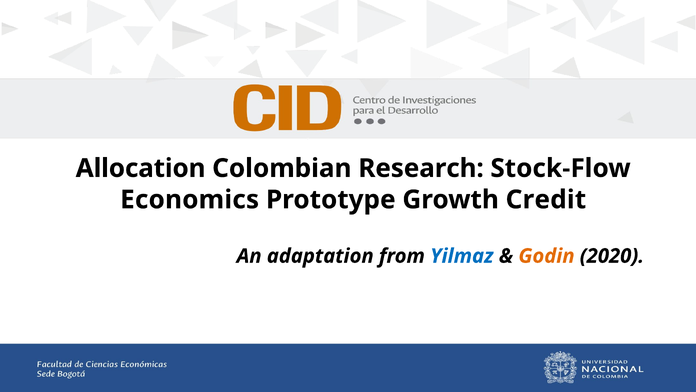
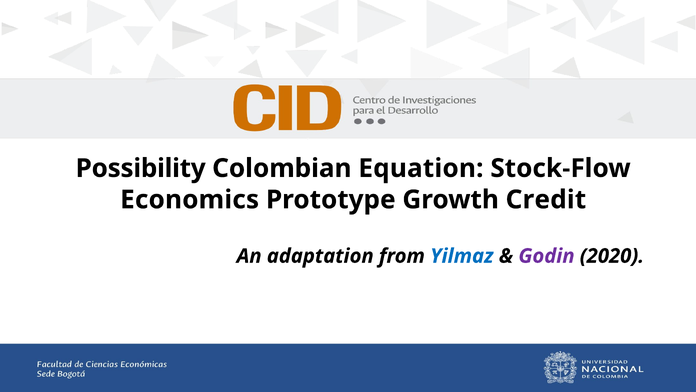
Allocation: Allocation -> Possibility (141, 168)
Research: Research -> Equation (421, 168)
Godin colour: orange -> purple (547, 256)
